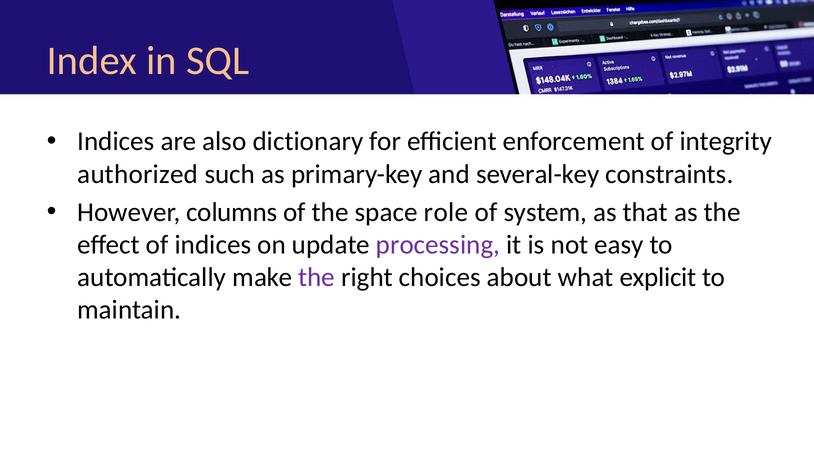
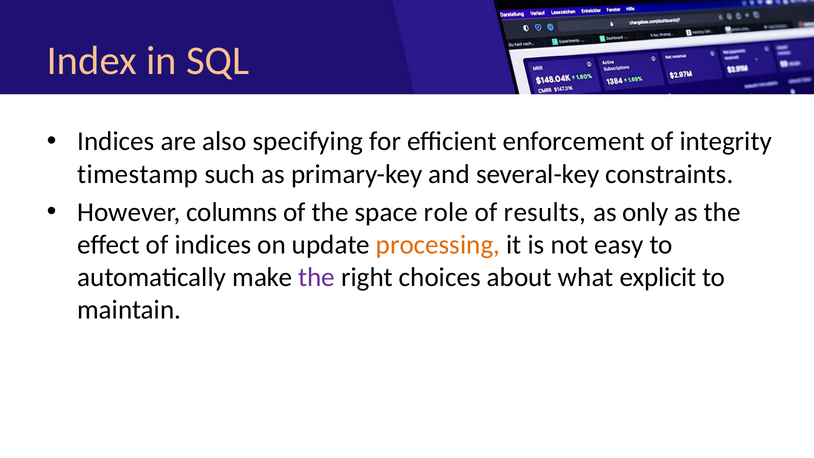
dictionary: dictionary -> specifying (308, 141)
authorized: authorized -> timestamp (138, 174)
system: system -> results (545, 212)
that: that -> only (645, 212)
processing colour: purple -> orange (438, 245)
